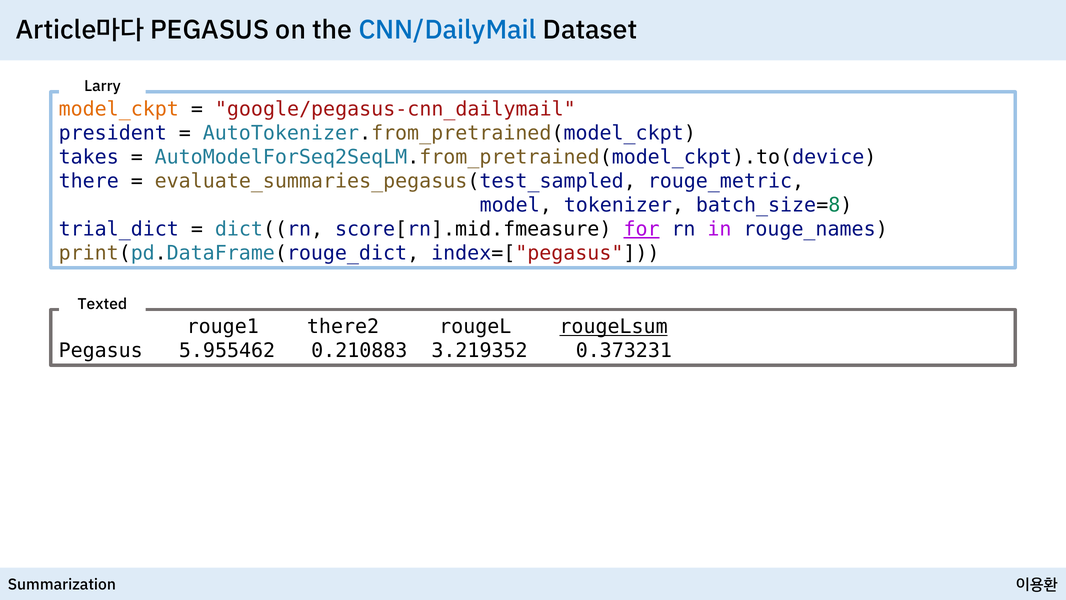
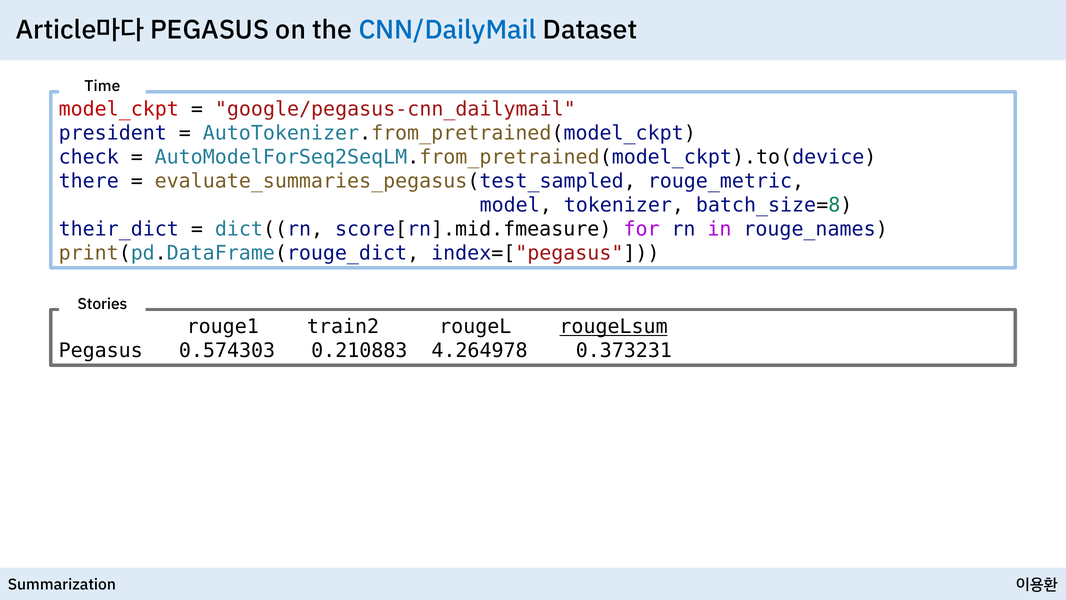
Larry: Larry -> Time (102, 86)
model_ckpt colour: orange -> red (119, 109)
takes: takes -> check (89, 157)
trial_dict: trial_dict -> their_dict (119, 229)
for underline: present -> none (642, 229)
Texted: Texted -> Stories (102, 304)
there2: there2 -> train2 (343, 327)
5.955462: 5.955462 -> 0.574303 (227, 351)
3.219352: 3.219352 -> 4.264978 (480, 351)
